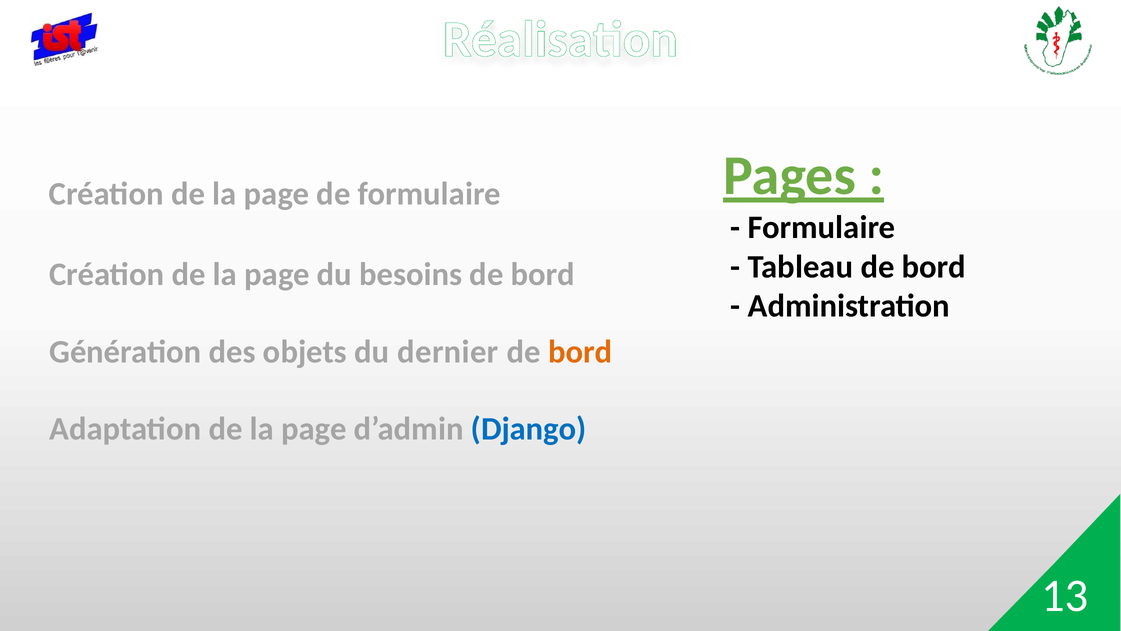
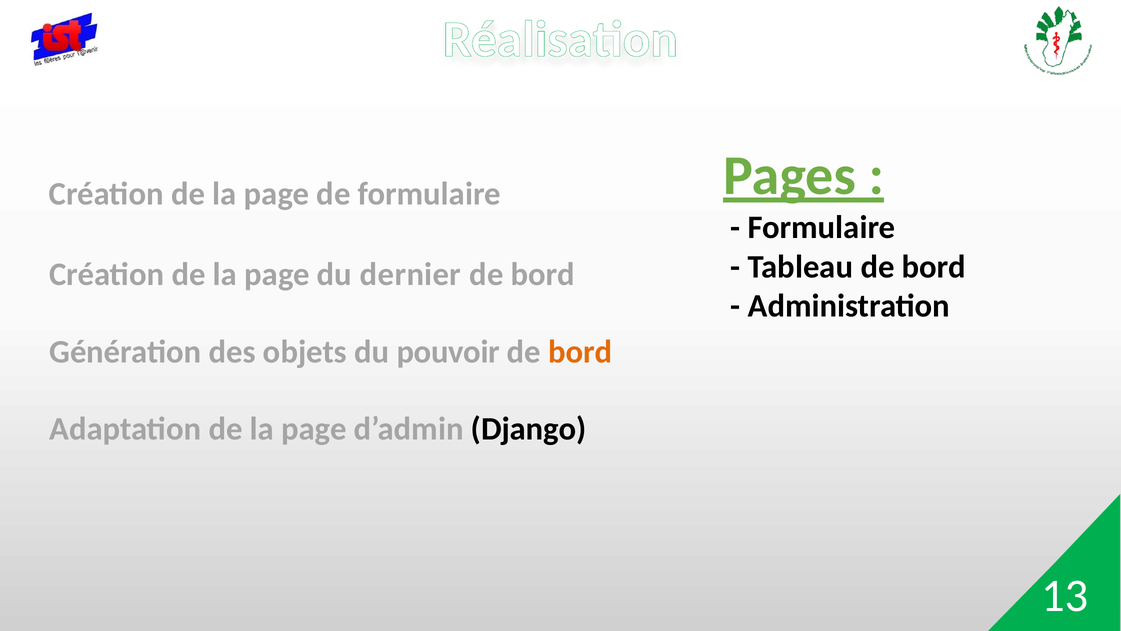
besoins: besoins -> dernier (411, 274)
dernier: dernier -> pouvoir (448, 352)
Django colour: blue -> black (529, 429)
